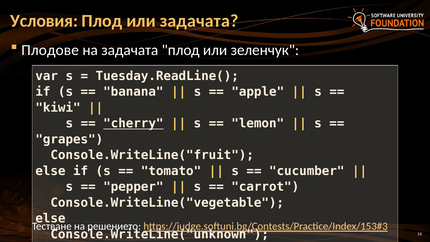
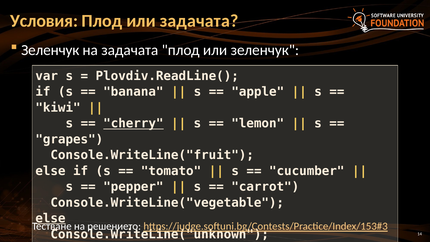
Плодове: Плодове -> Зеленчук (50, 50)
Tuesday.ReadLine(: Tuesday.ReadLine( -> Plovdiv.ReadLine( (167, 76)
else underline: none -> present (50, 218)
